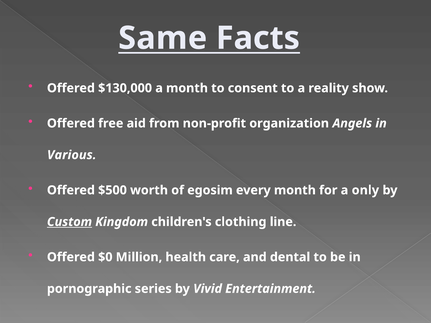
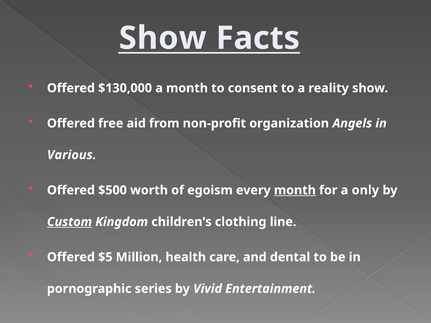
Same: Same -> Show (163, 38)
egosim: egosim -> egoism (210, 190)
month underline: none -> present (295, 190)
$0: $0 -> $5 (105, 257)
